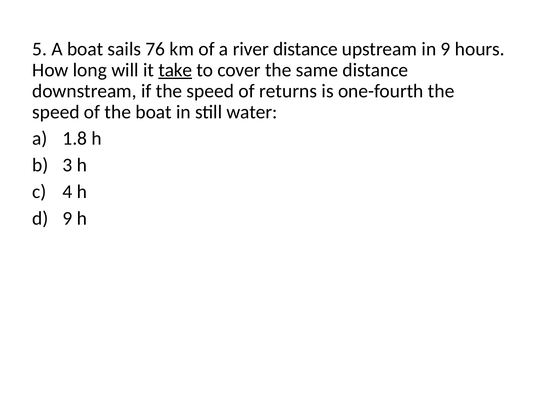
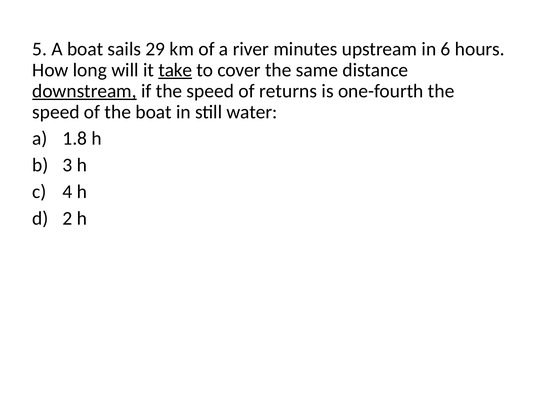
76: 76 -> 29 (155, 49)
river distance: distance -> minutes (305, 49)
in 9: 9 -> 6 (446, 49)
downstream underline: none -> present (84, 91)
9: 9 -> 2 (68, 219)
